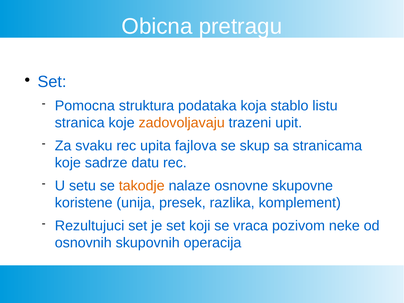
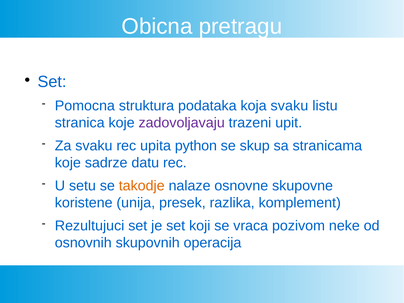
koja stablo: stablo -> svaku (289, 106)
zadovoljavaju colour: orange -> purple (182, 123)
fajlova: fajlova -> python (196, 146)
